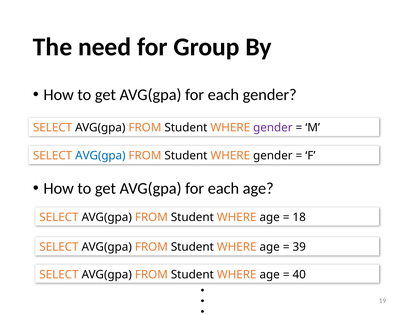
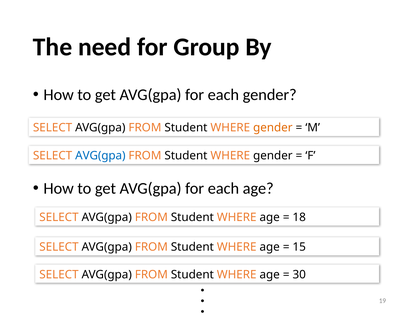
gender colour: purple -> orange (273, 127)
39: 39 -> 15 (299, 247)
40: 40 -> 30 (299, 274)
